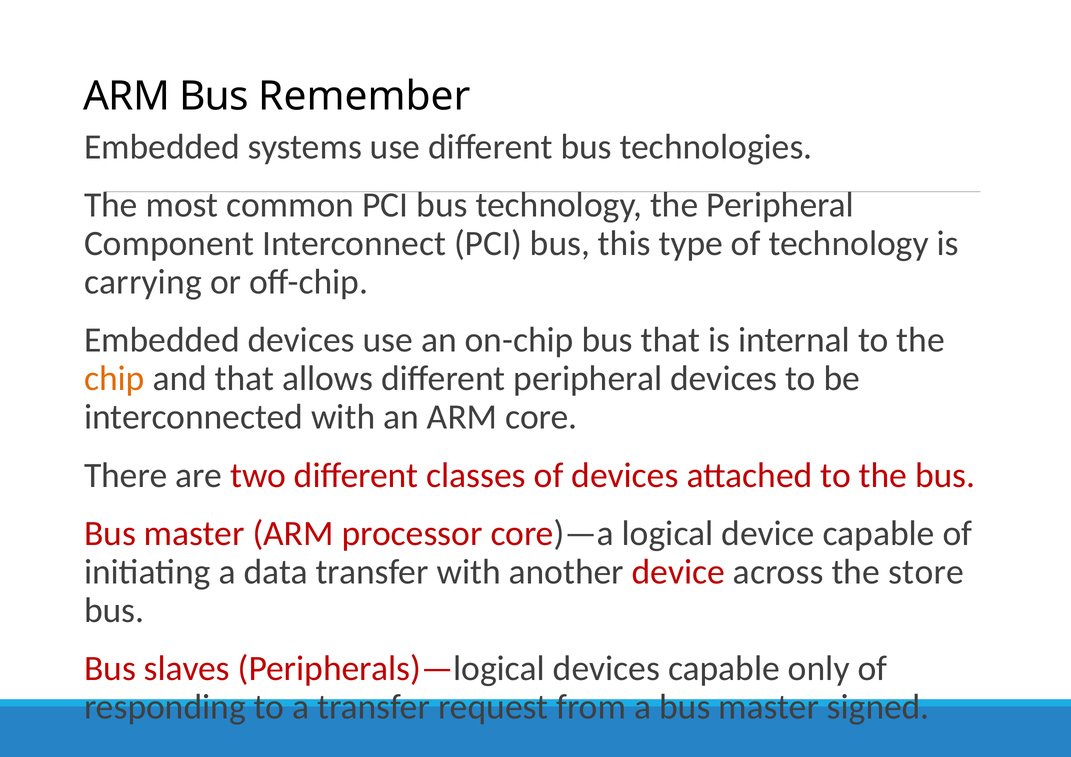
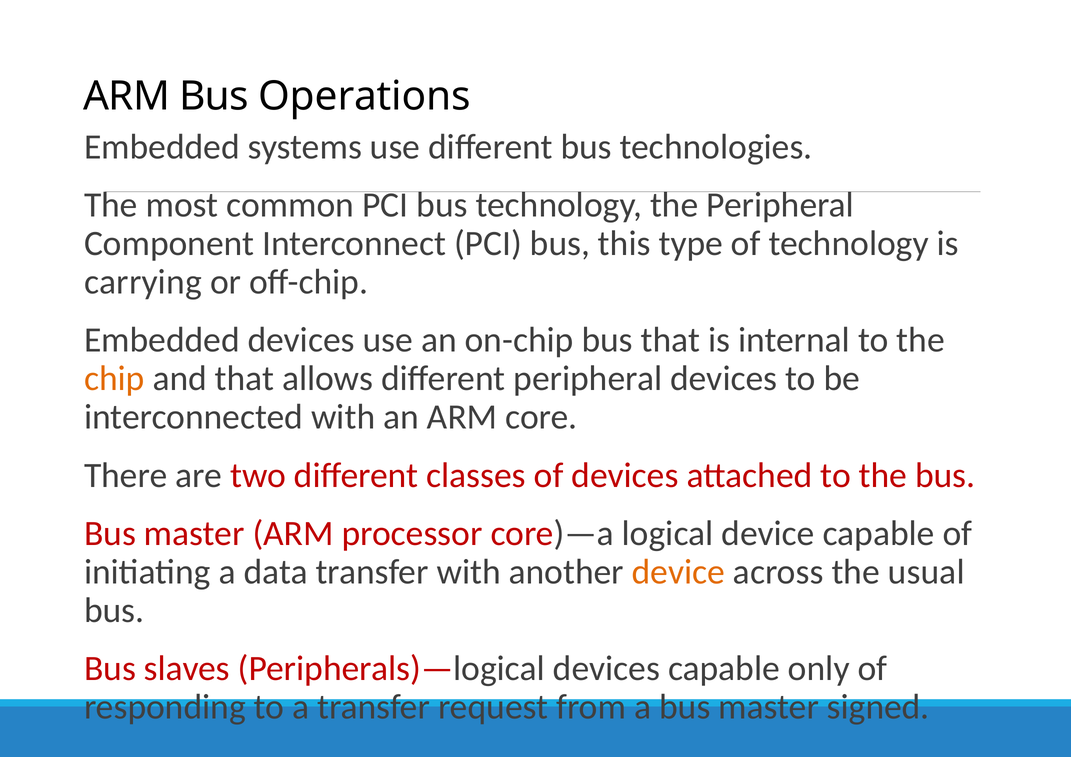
Remember: Remember -> Operations (364, 96)
device colour: red -> orange (678, 572)
store: store -> usual (926, 572)
